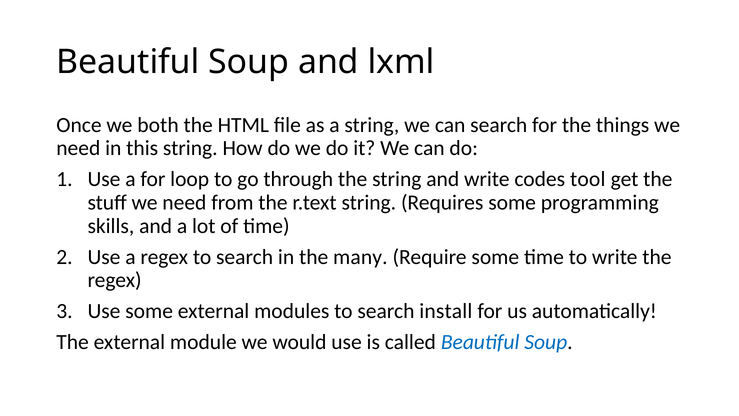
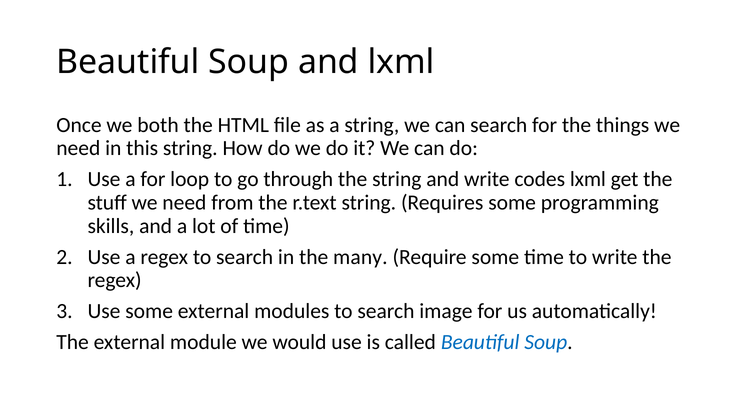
codes tool: tool -> lxml (588, 179)
install: install -> image (446, 311)
